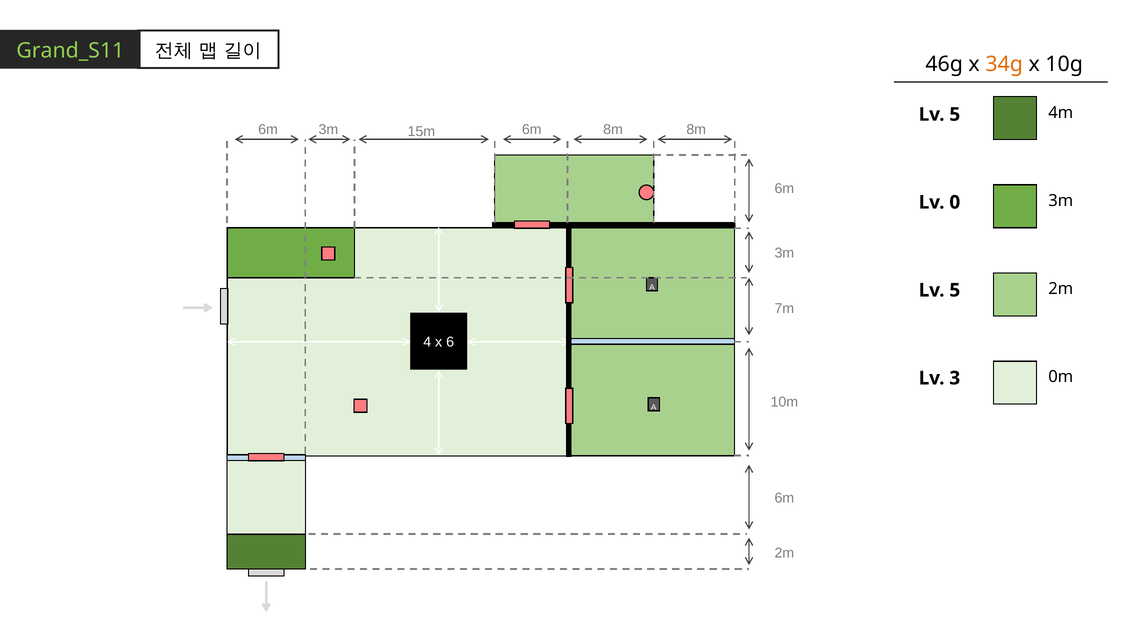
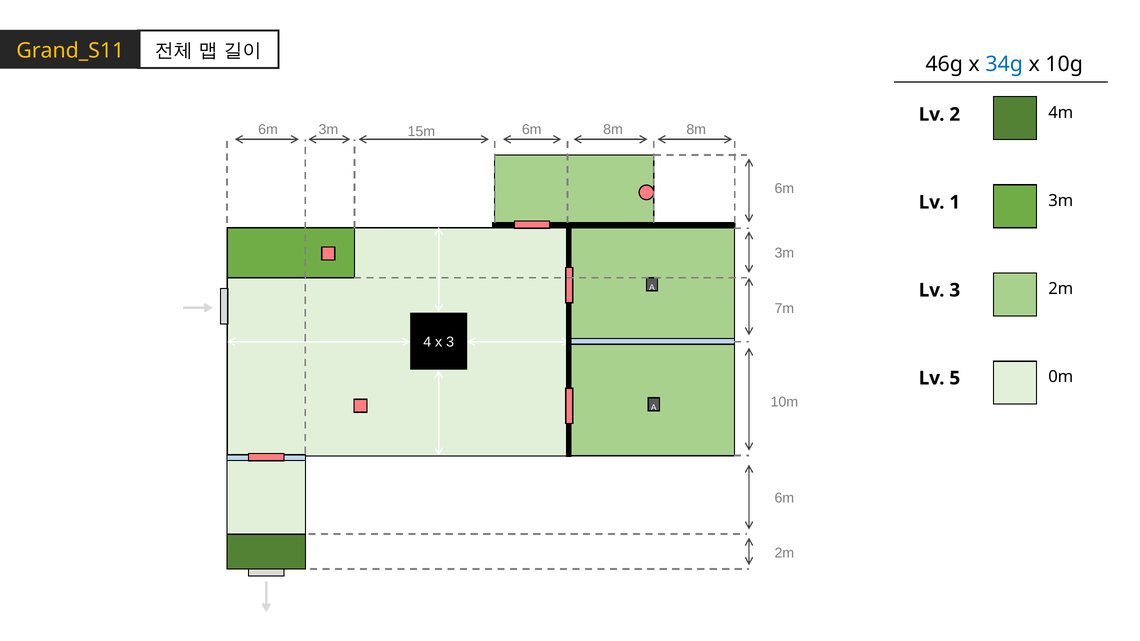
Grand_S11 colour: light green -> yellow (70, 51)
34g colour: orange -> blue (1004, 64)
5: 5 -> 2 (955, 115)
0: 0 -> 1 (955, 202)
5: 5 -> 3 (955, 290)
x 6: 6 -> 3 (450, 342)
3: 3 -> 5 (955, 378)
